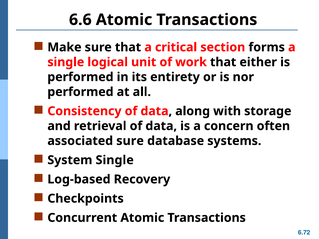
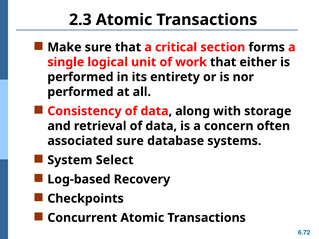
6.6: 6.6 -> 2.3 (80, 20)
System Single: Single -> Select (115, 160)
